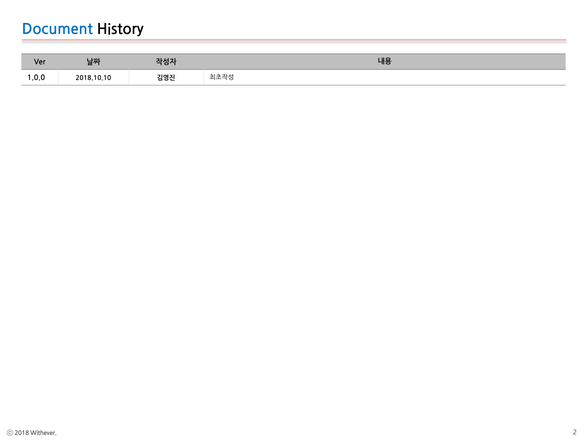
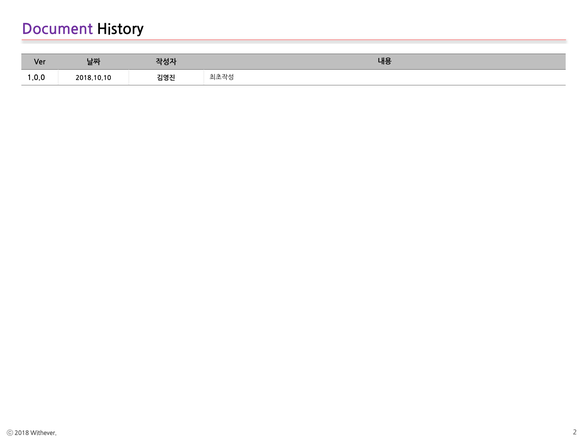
Document colour: blue -> purple (57, 29)
